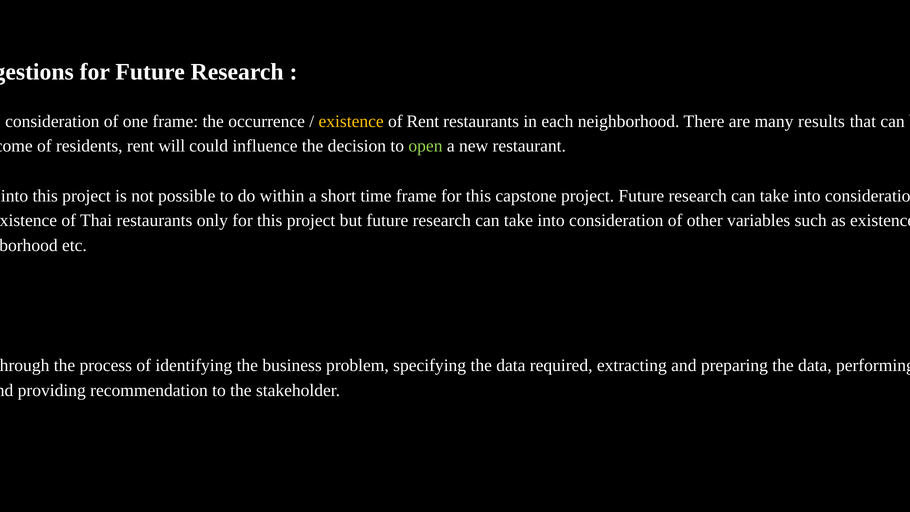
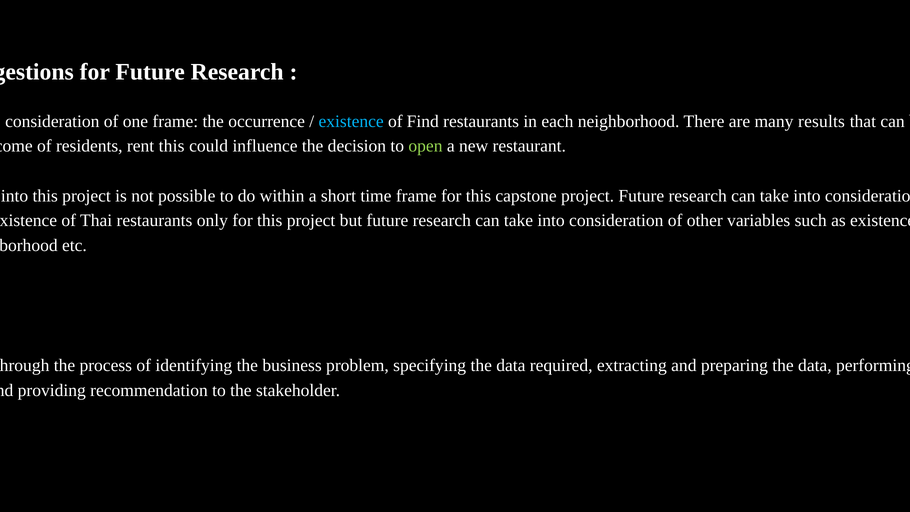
existence colour: yellow -> light blue (351, 121)
of Rent: Rent -> Find (423, 121)
rent will: will -> this (172, 146)
